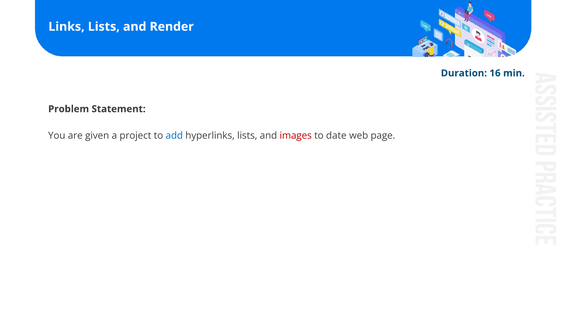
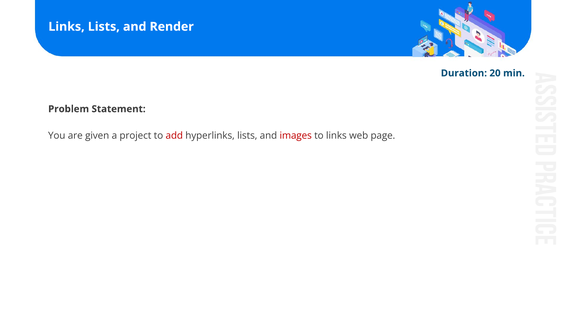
16: 16 -> 20 (495, 73)
add colour: blue -> red (174, 136)
to date: date -> links (336, 136)
